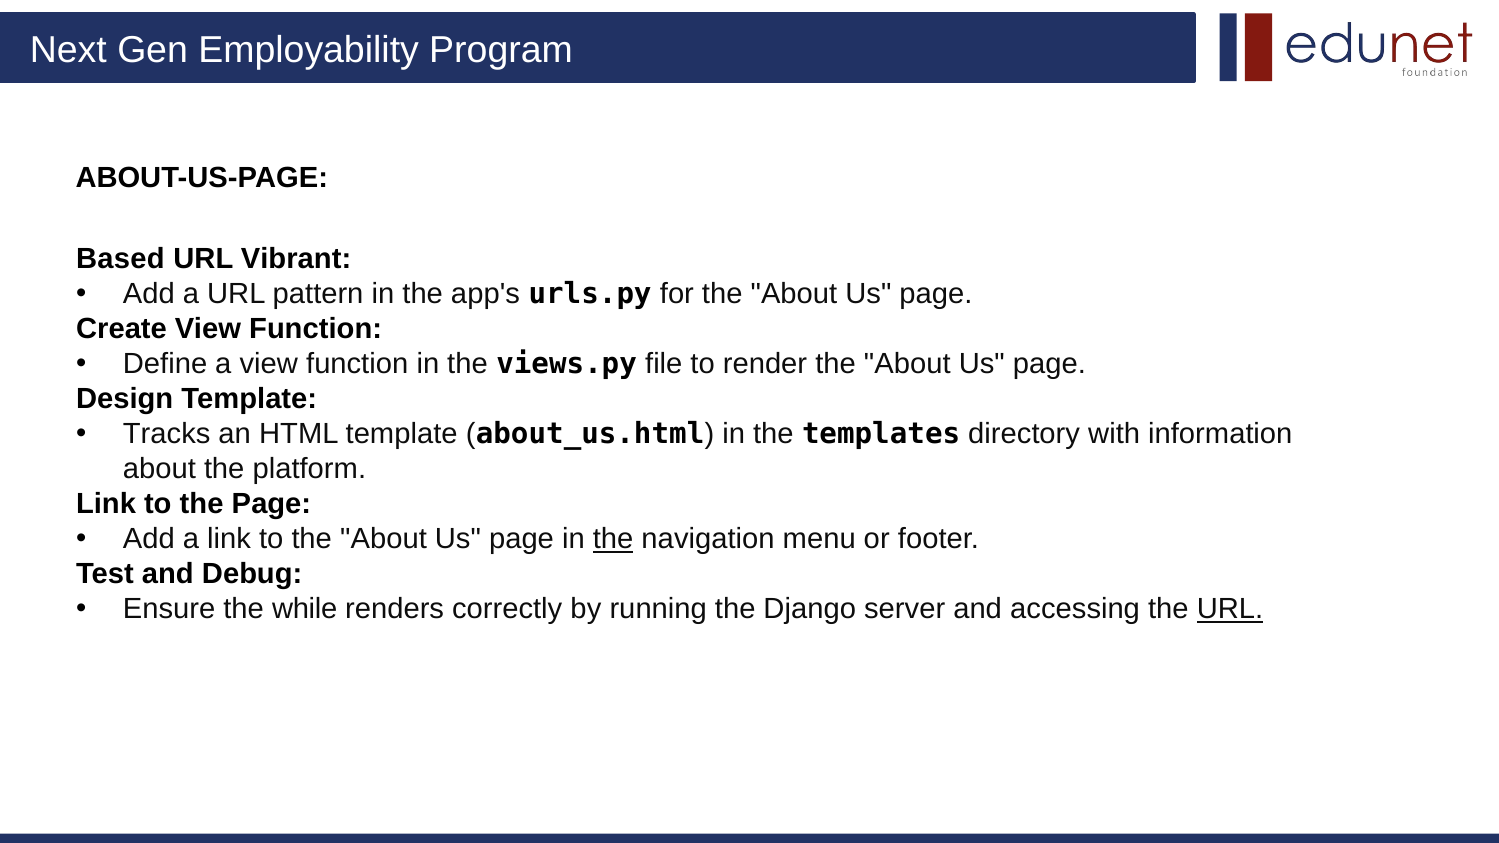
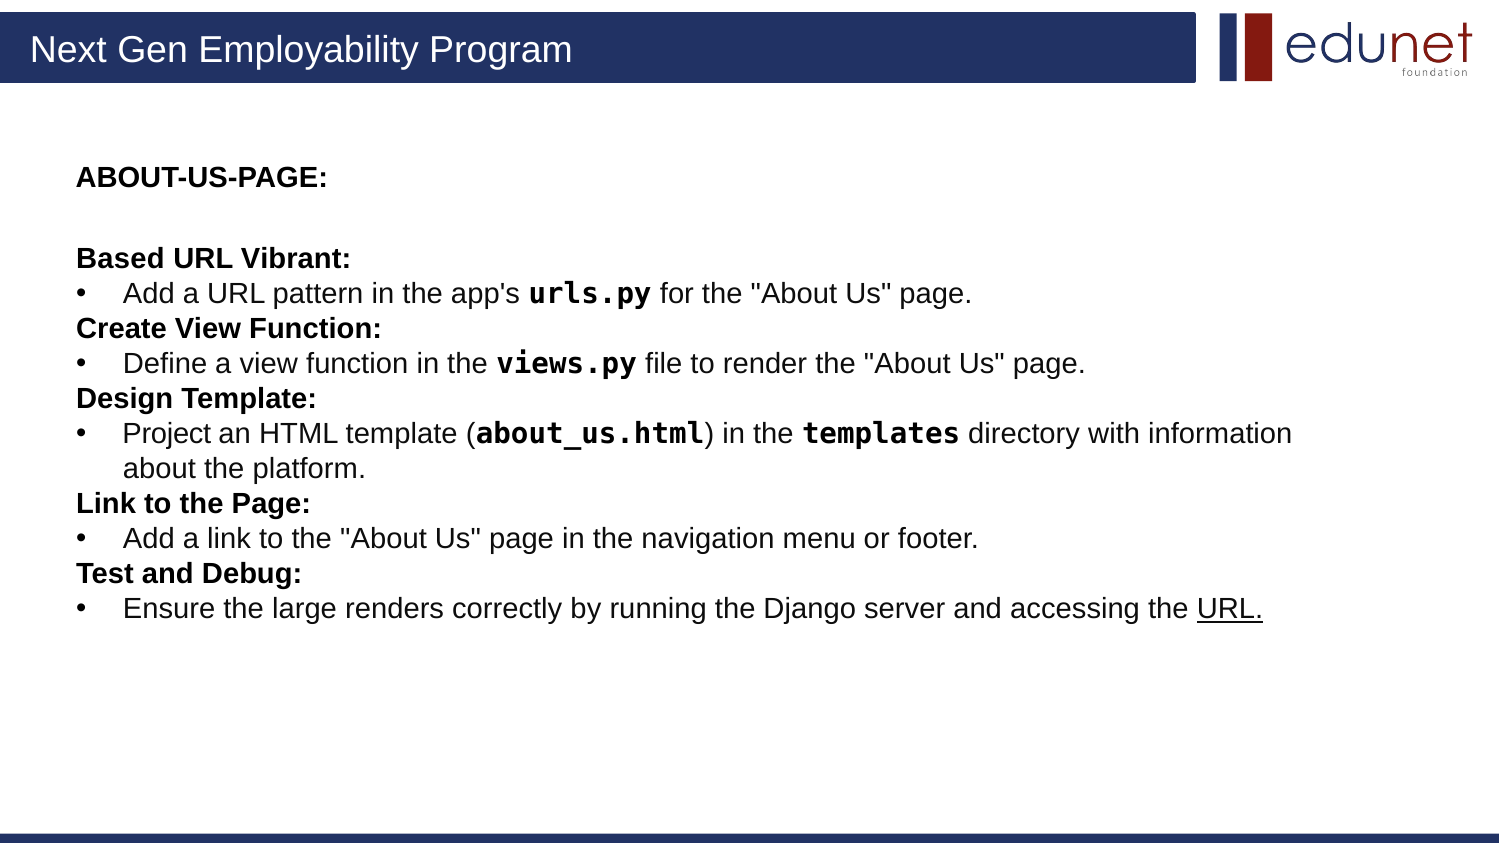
Tracks: Tracks -> Project (167, 434)
the underline: present -> none (613, 539)
while: while -> large (305, 609)
